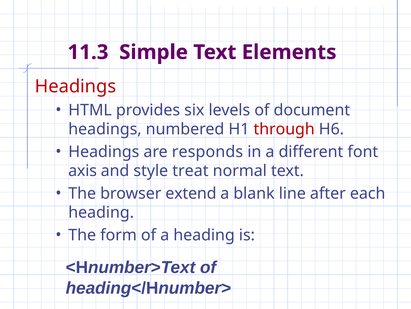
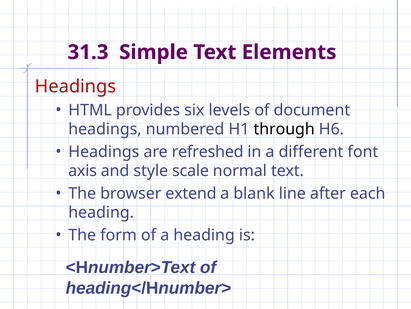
11.3: 11.3 -> 31.3 (88, 52)
through colour: red -> black (284, 129)
responds: responds -> refreshed (208, 151)
treat: treat -> scale (191, 171)
